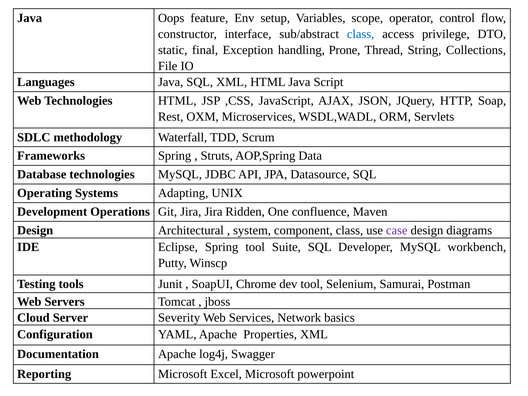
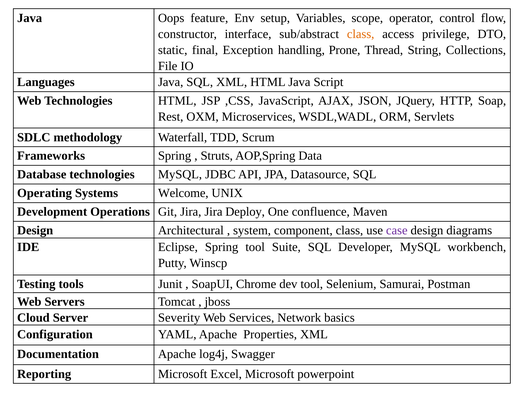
class colour: blue -> orange (361, 34)
Adapting: Adapting -> Welcome (183, 193)
Ridden: Ridden -> Deploy (245, 212)
